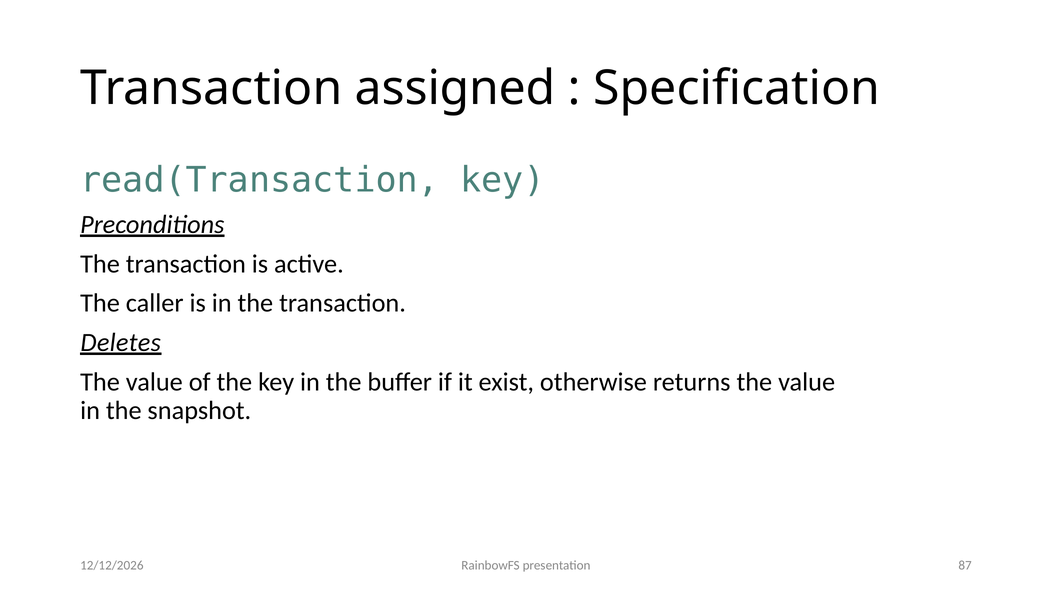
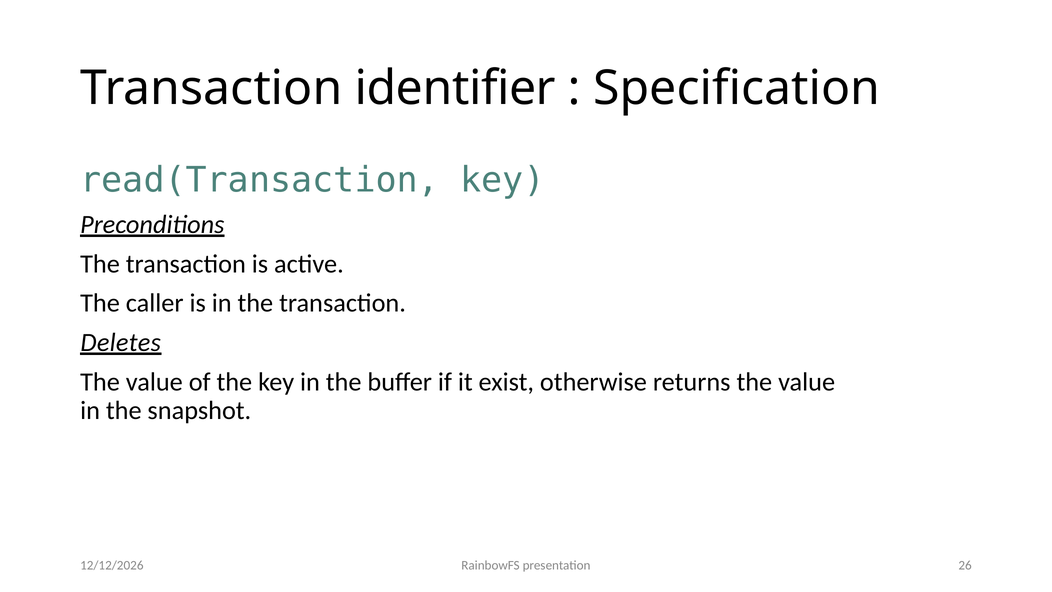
assigned: assigned -> identifier (455, 88)
87: 87 -> 26 (965, 565)
